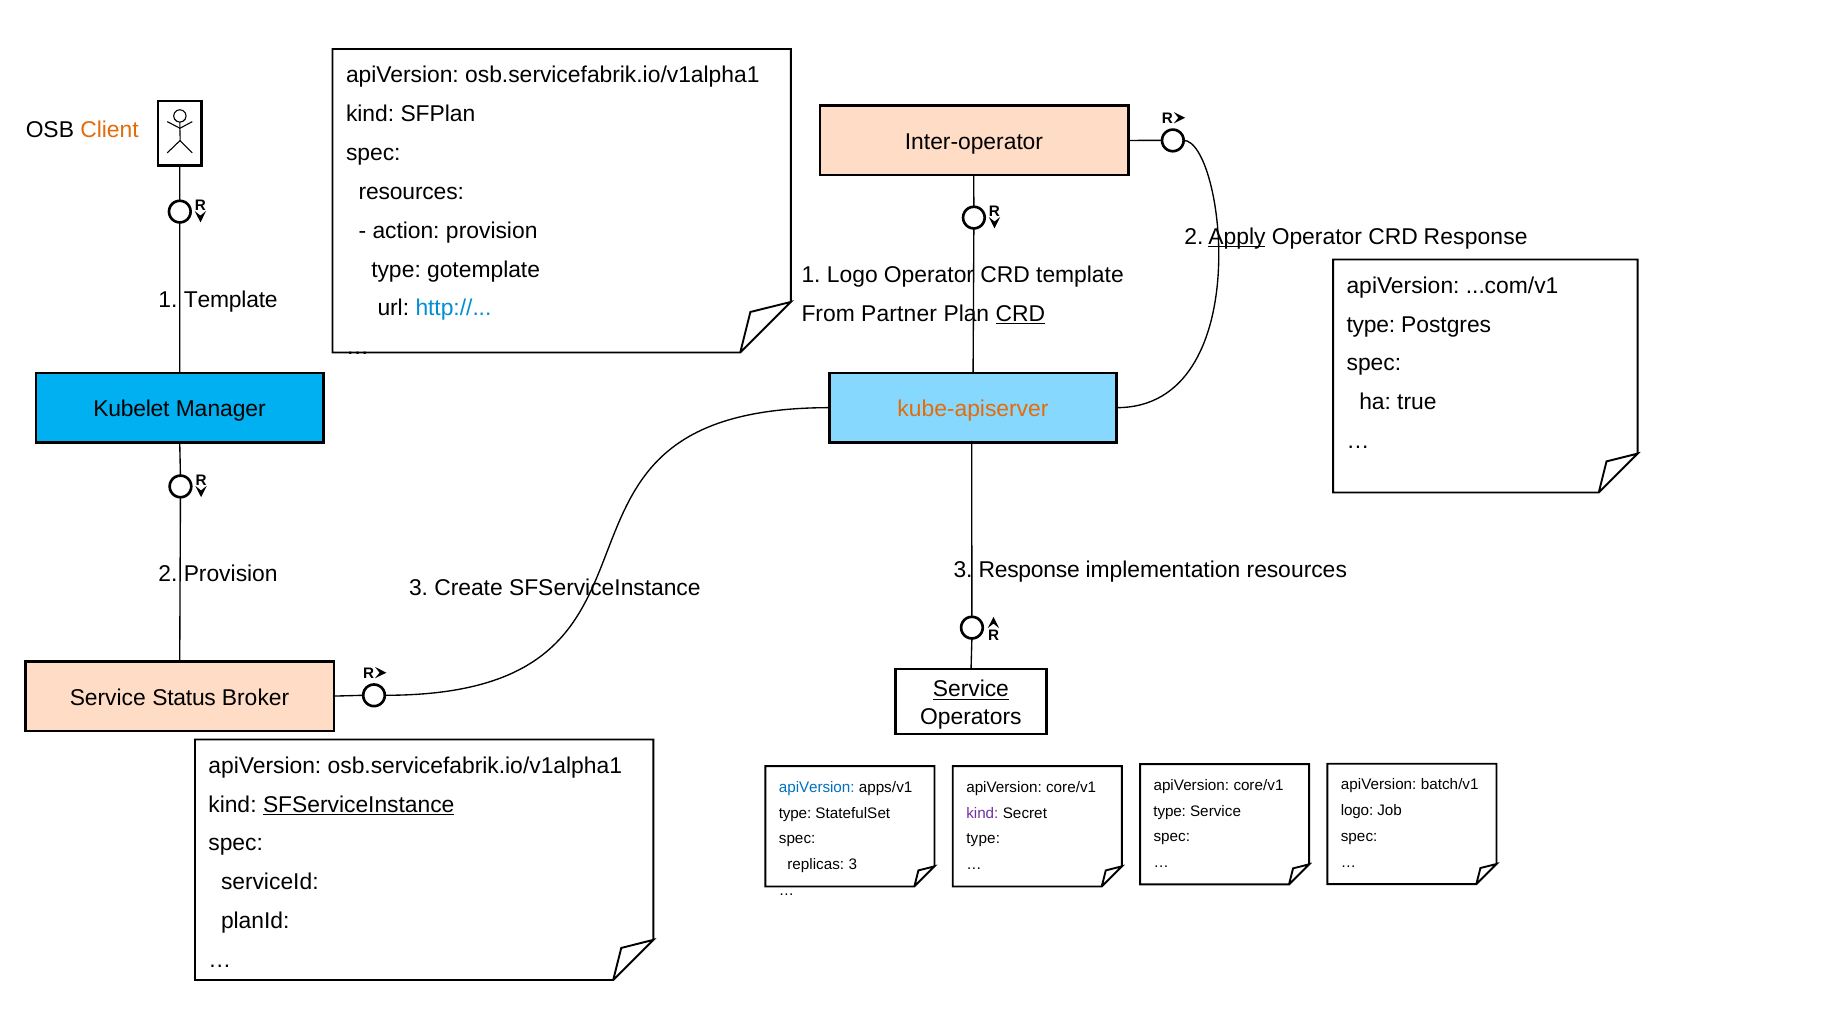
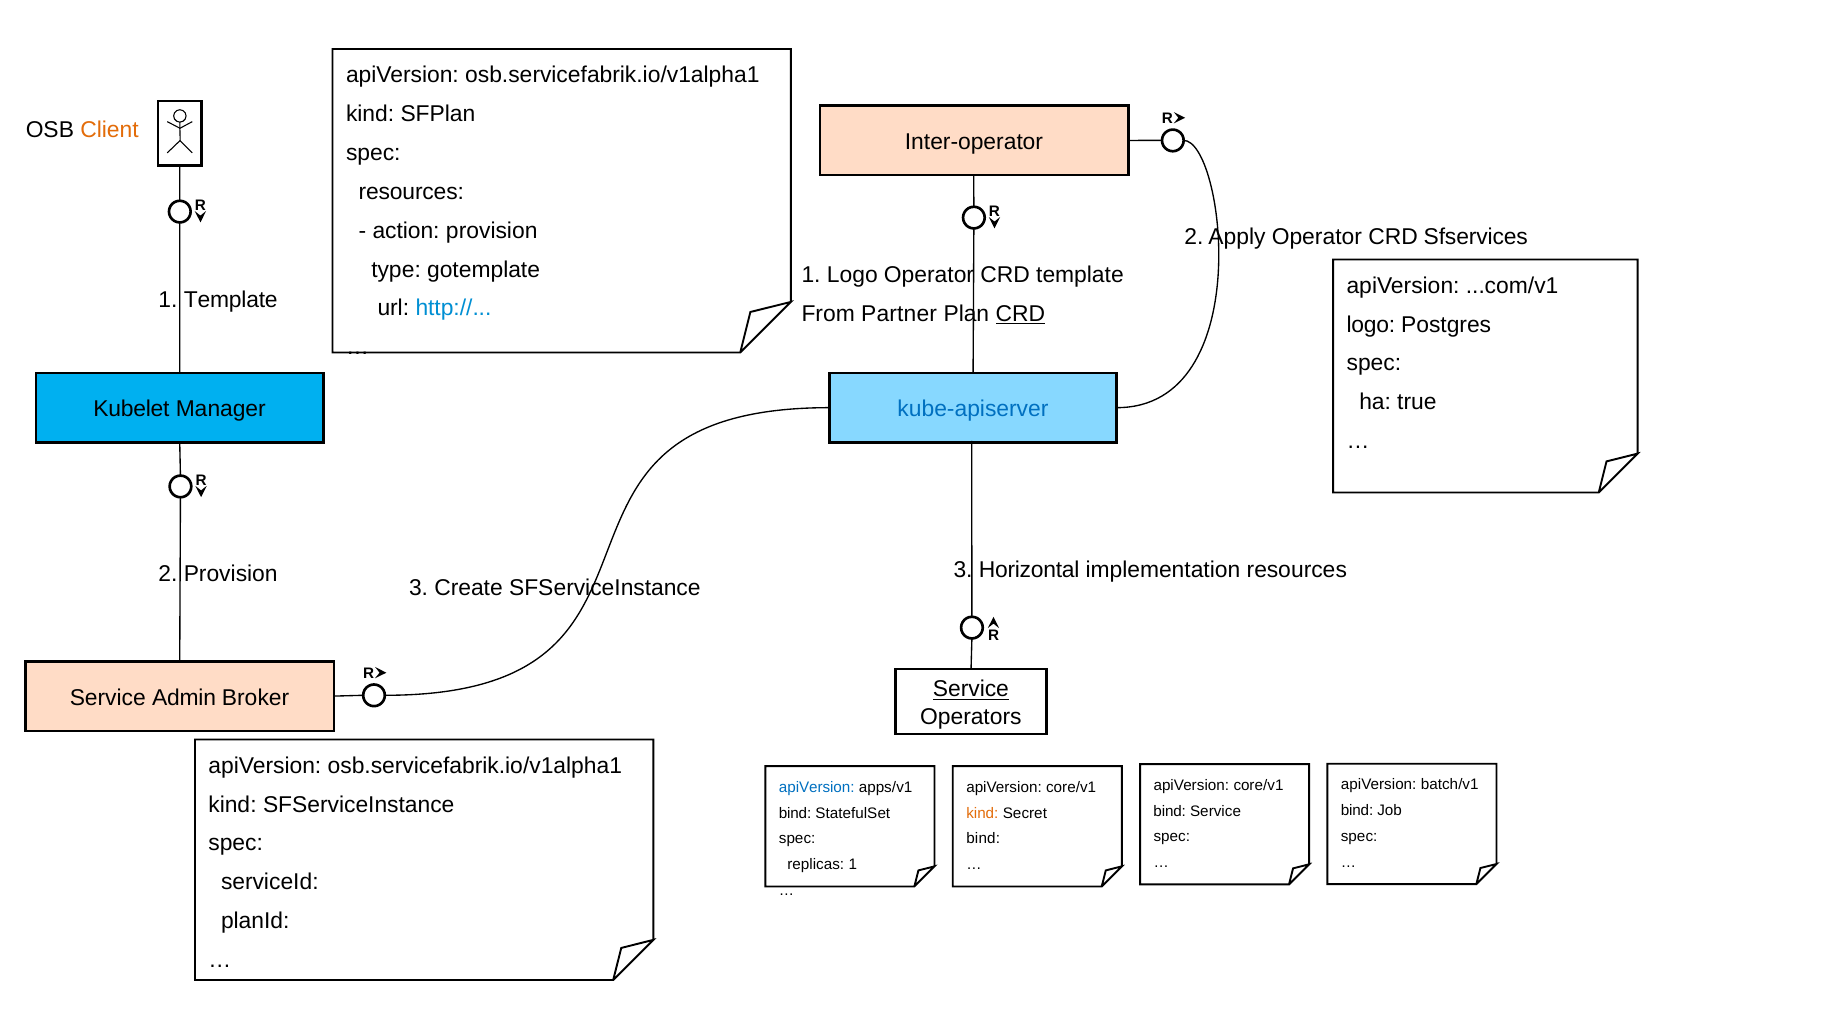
Apply underline: present -> none (1237, 237)
CRD Response: Response -> Sfservices (1476, 237)
type: type -> logo (1371, 325)
kube-apiserver colour: orange -> blue (973, 409)
3 Response: Response -> Horizontal (1029, 570)
Status: Status -> Admin (184, 698)
SFServiceInstance underline: present -> none (359, 805)
logo: logo -> bind (1357, 811)
type: type -> bind (1170, 811)
type: type -> bind (795, 813)
kind colour: purple -> orange (982, 813)
type: type -> bind (983, 839)
replicas 3: 3 -> 1 (853, 865)
